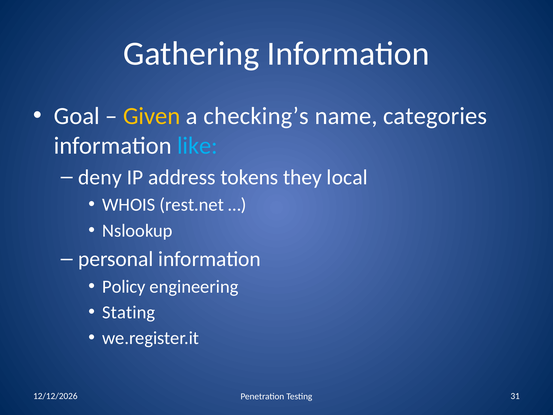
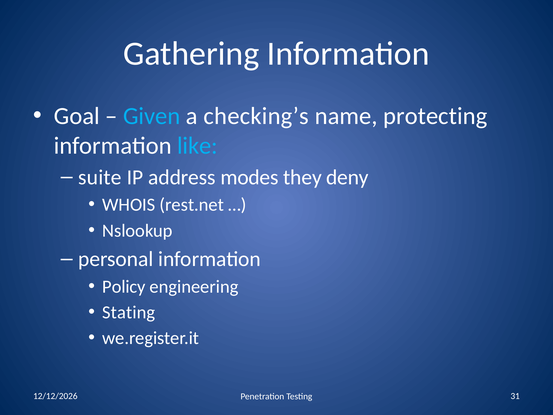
Given colour: yellow -> light blue (152, 116)
categories: categories -> protecting (435, 116)
deny: deny -> suite (100, 177)
tokens: tokens -> modes (249, 177)
local: local -> deny (347, 177)
